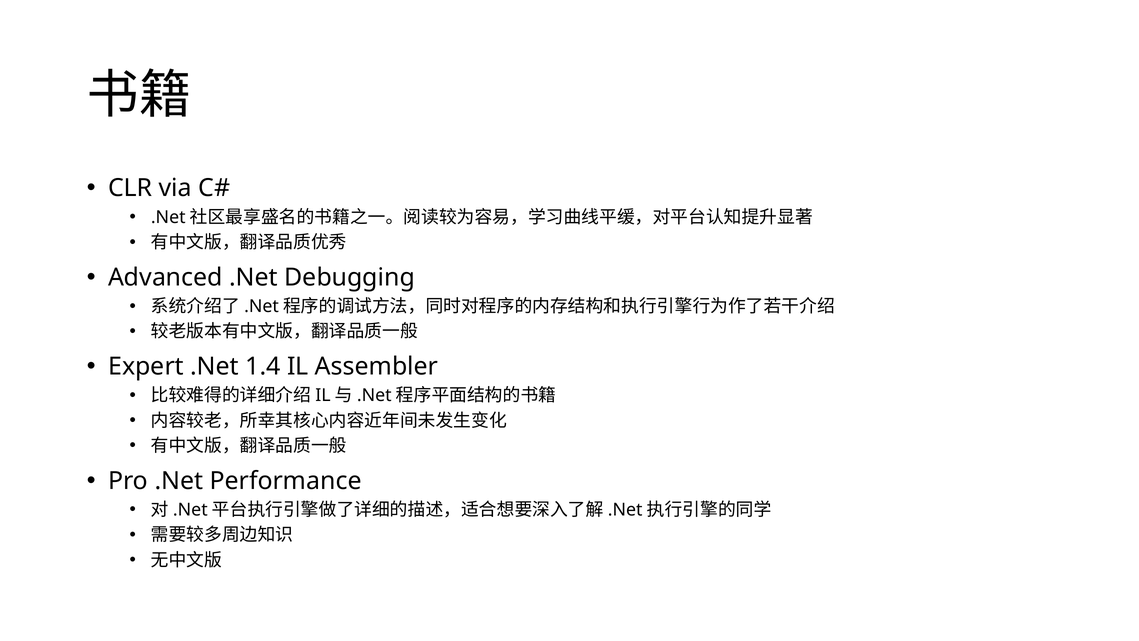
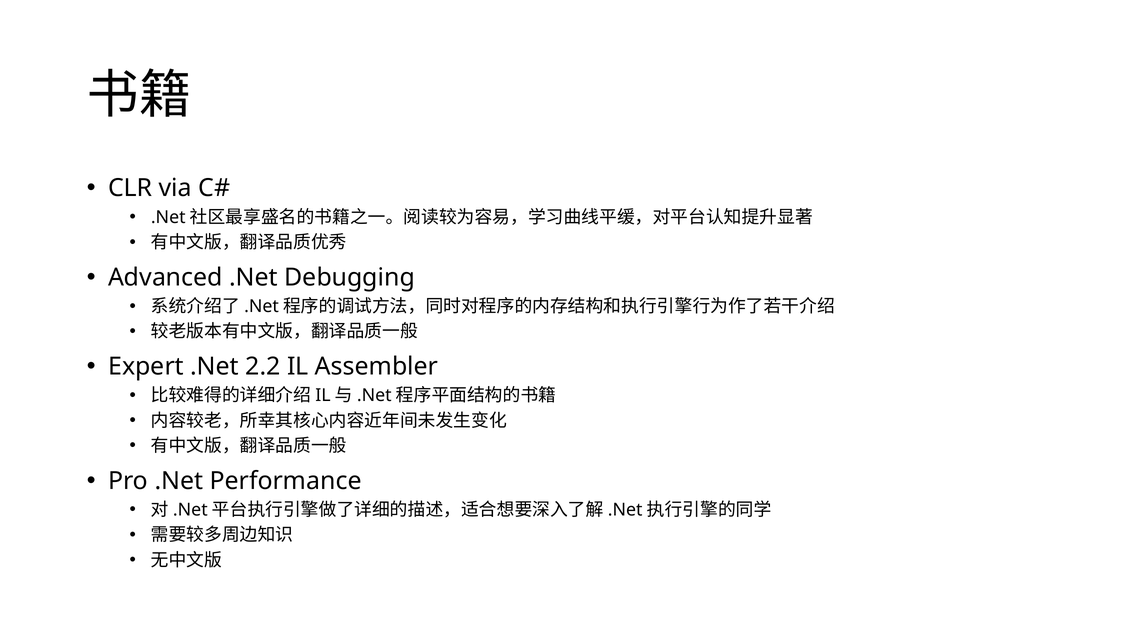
1.4: 1.4 -> 2.2 (263, 366)
